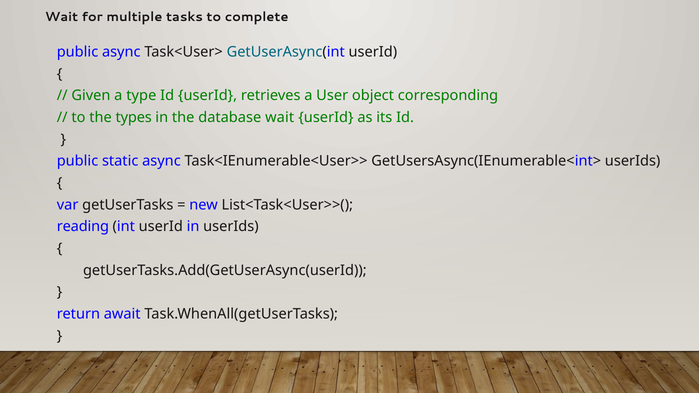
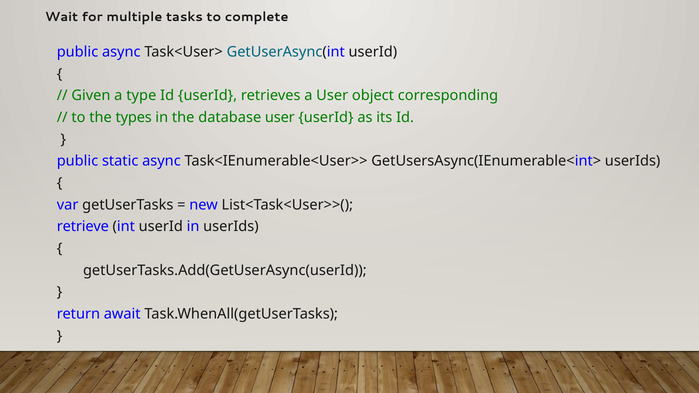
database wait: wait -> user (280, 117)
reading: reading -> retrieve (83, 227)
